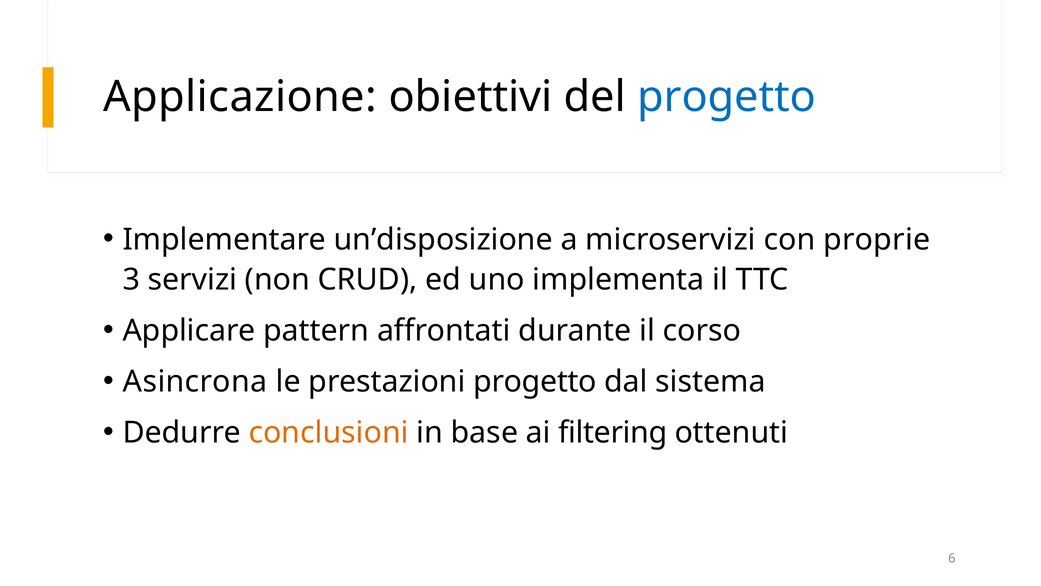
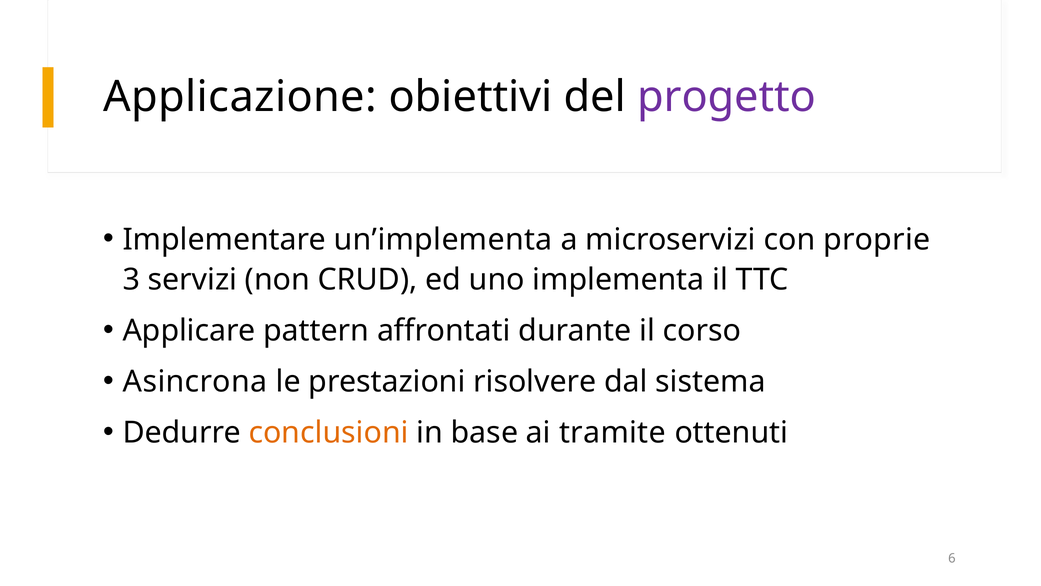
progetto colour: blue -> purple (727, 97)
un’disposizione: un’disposizione -> un’implementa (443, 239)
prestazioni progetto: progetto -> risolvere (535, 381)
filtering: filtering -> tramite (613, 432)
